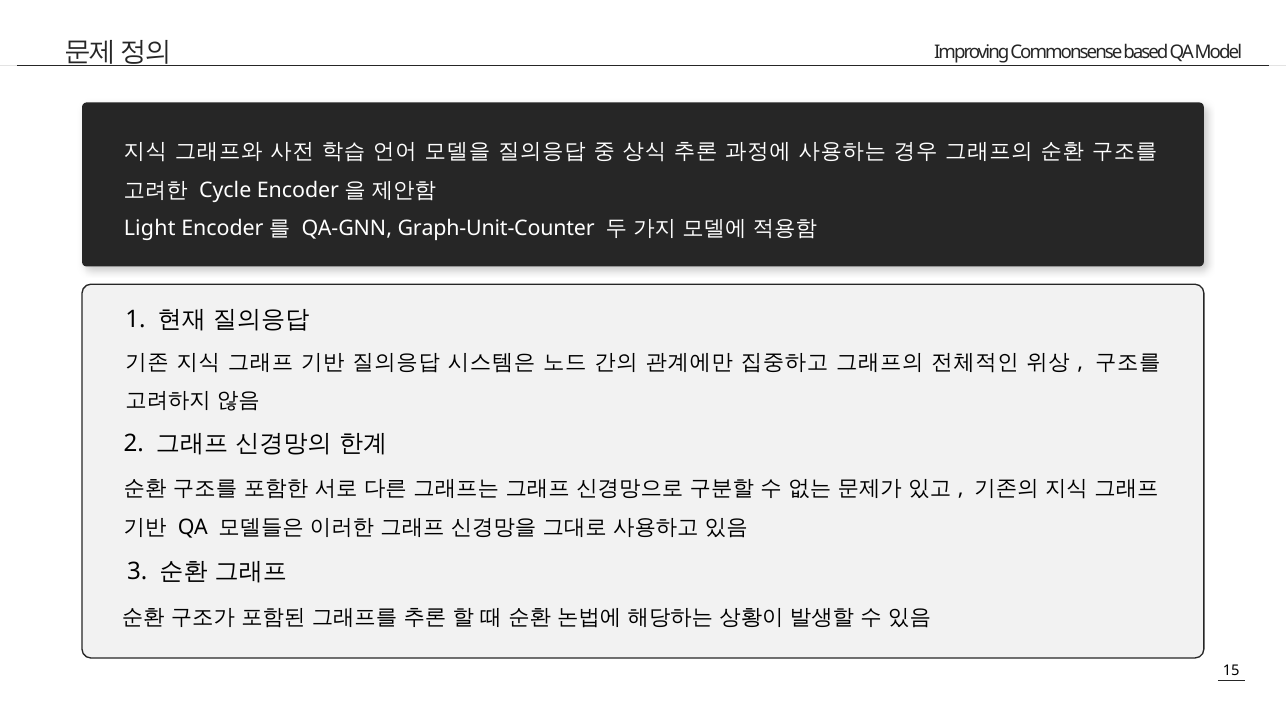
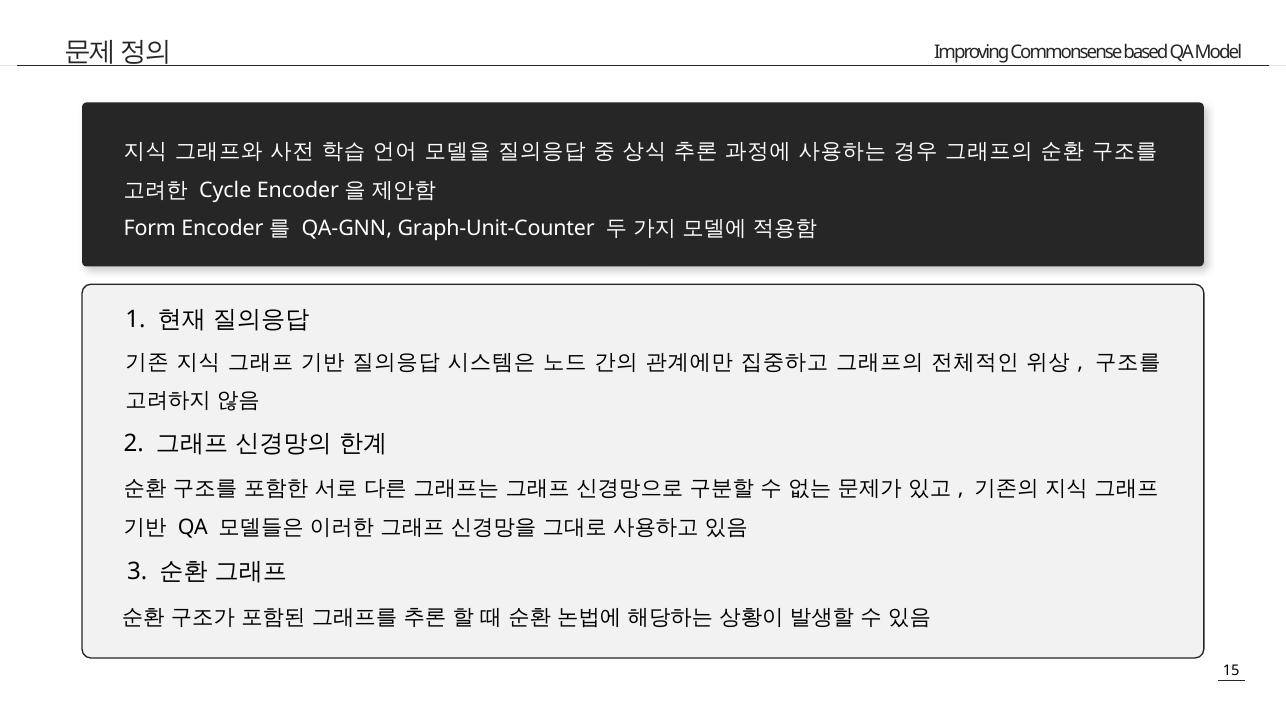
Light: Light -> Form (150, 228)
